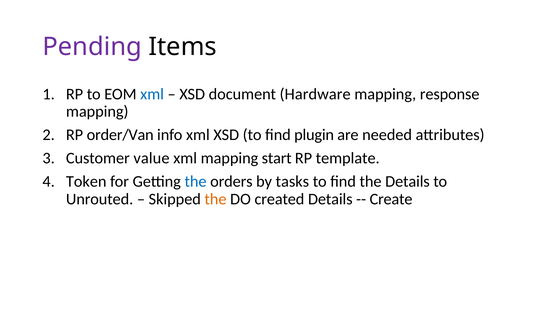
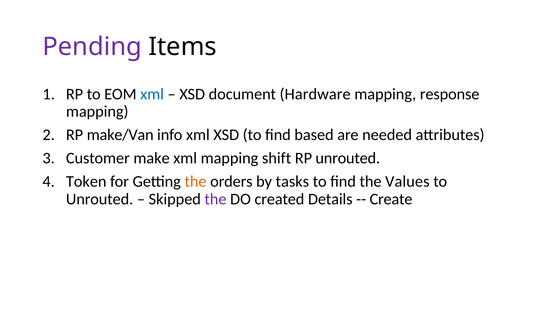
order/Van: order/Van -> make/Van (120, 135)
plugin: plugin -> based (314, 135)
value: value -> make (152, 158)
start: start -> shift (277, 158)
RP template: template -> unrouted (348, 158)
the colour: blue -> orange (196, 182)
the Details: Details -> Values (407, 182)
the colour: orange -> purple (215, 199)
